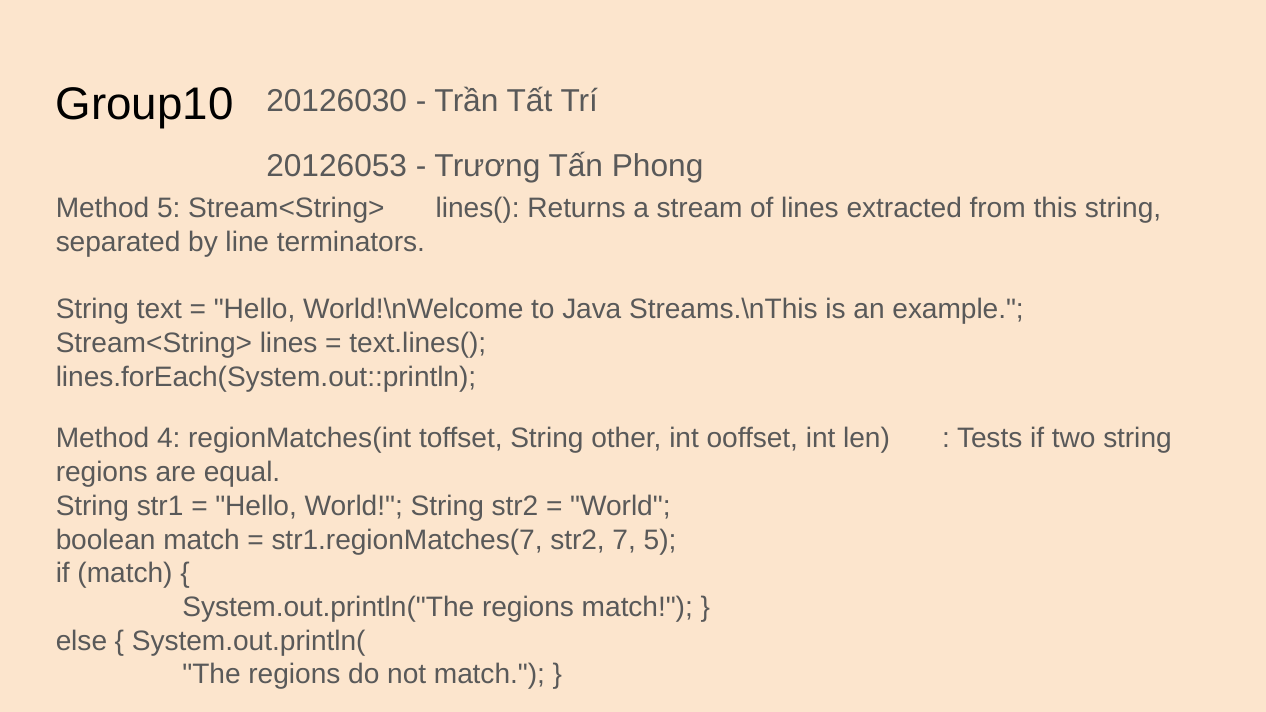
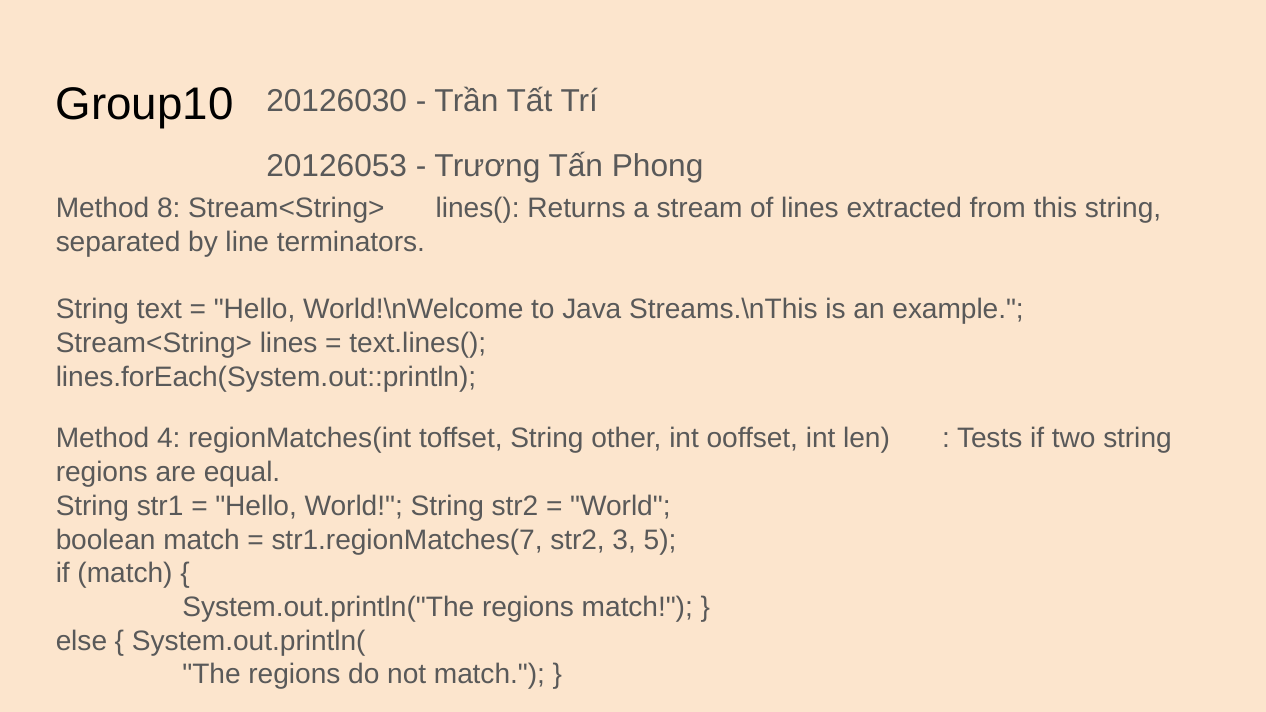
Method 5: 5 -> 8 (169, 208)
7: 7 -> 3 (624, 540)
